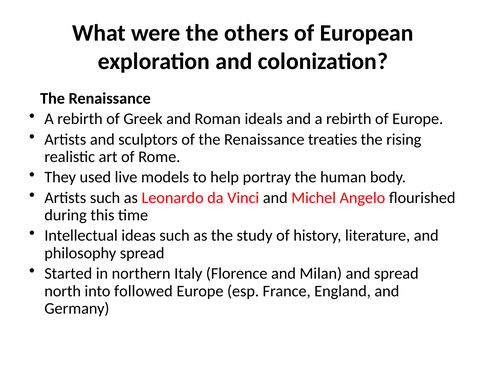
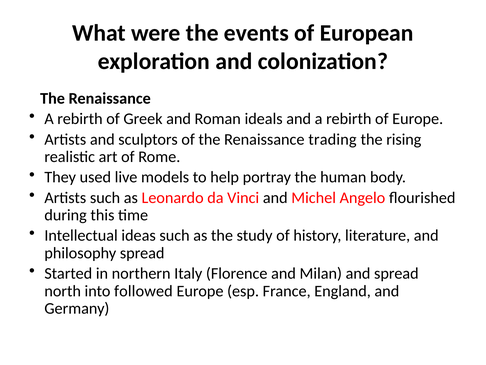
others: others -> events (256, 33)
treaties: treaties -> trading (332, 139)
